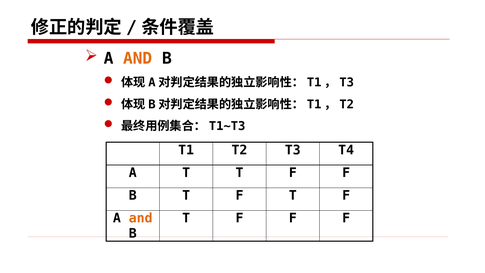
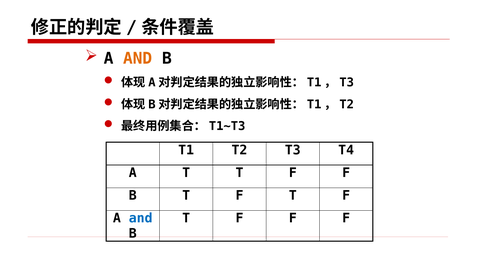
and colour: orange -> blue (141, 218)
